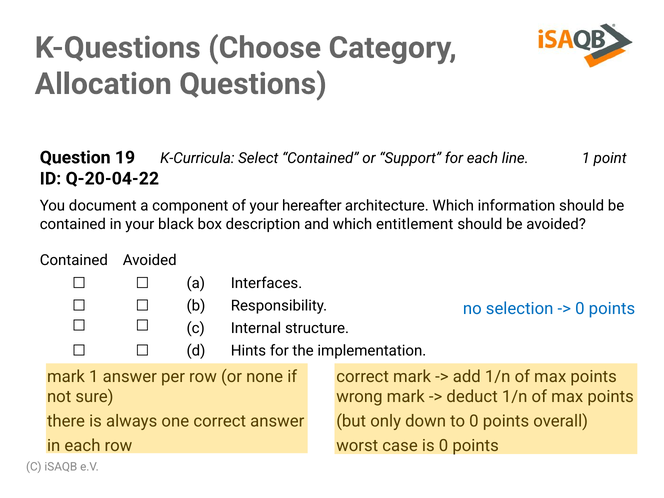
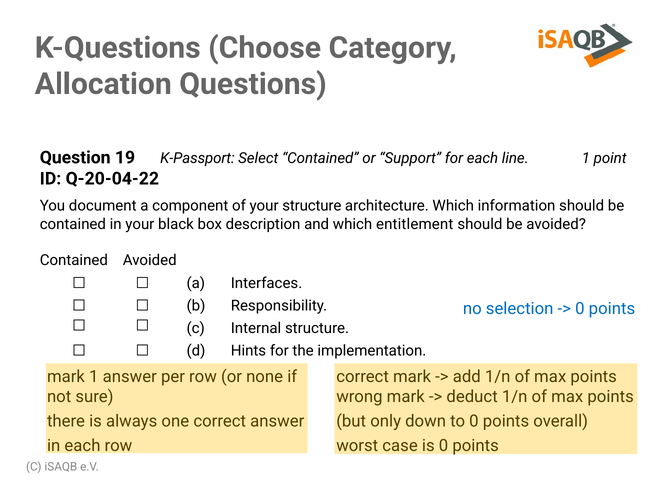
K-Curricula: K-Curricula -> K-Passport (197, 158)
your hereafter: hereafter -> structure (312, 206)
